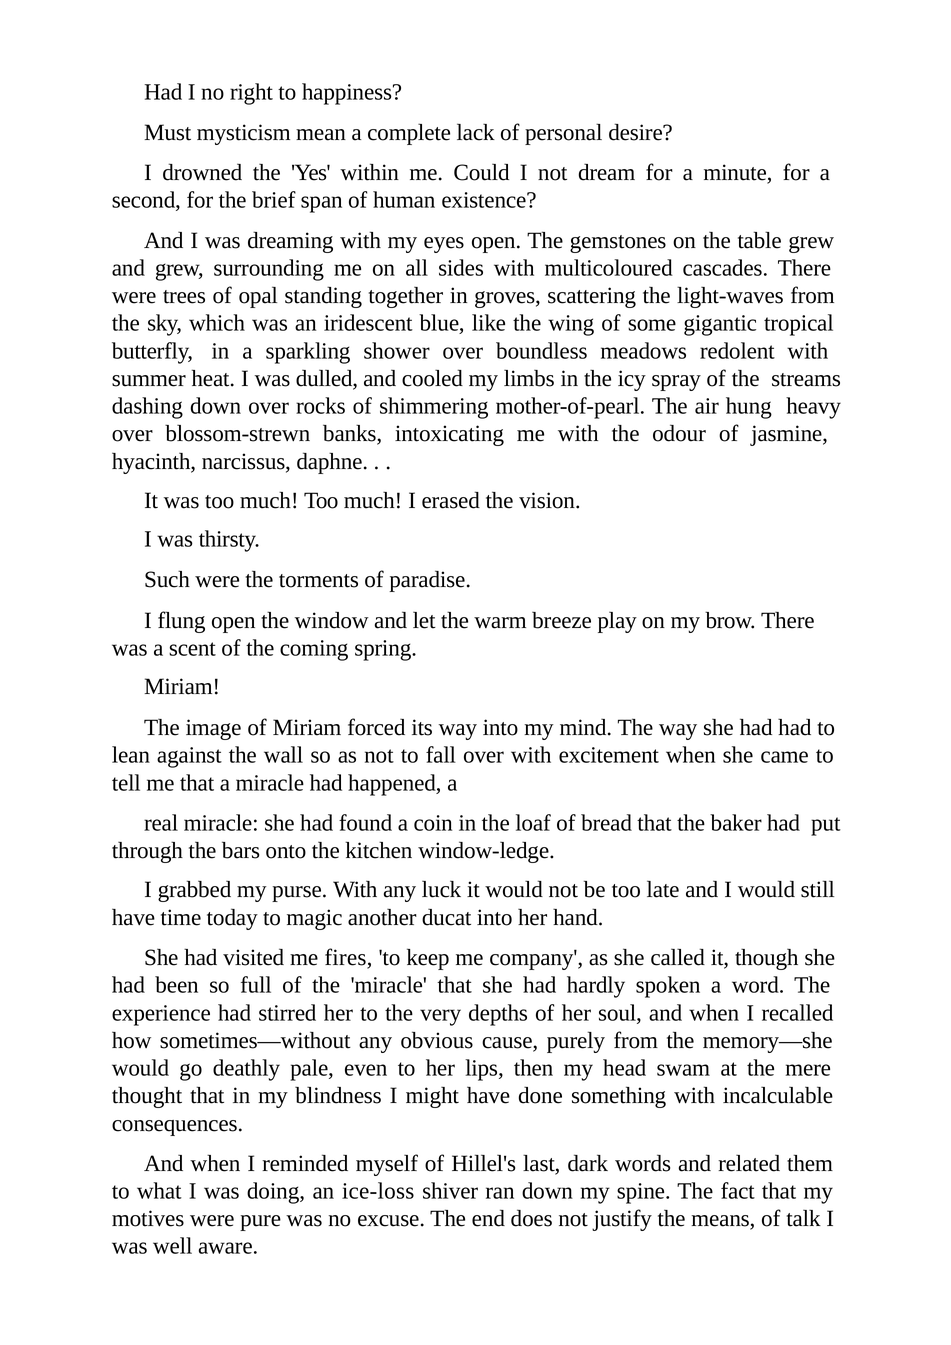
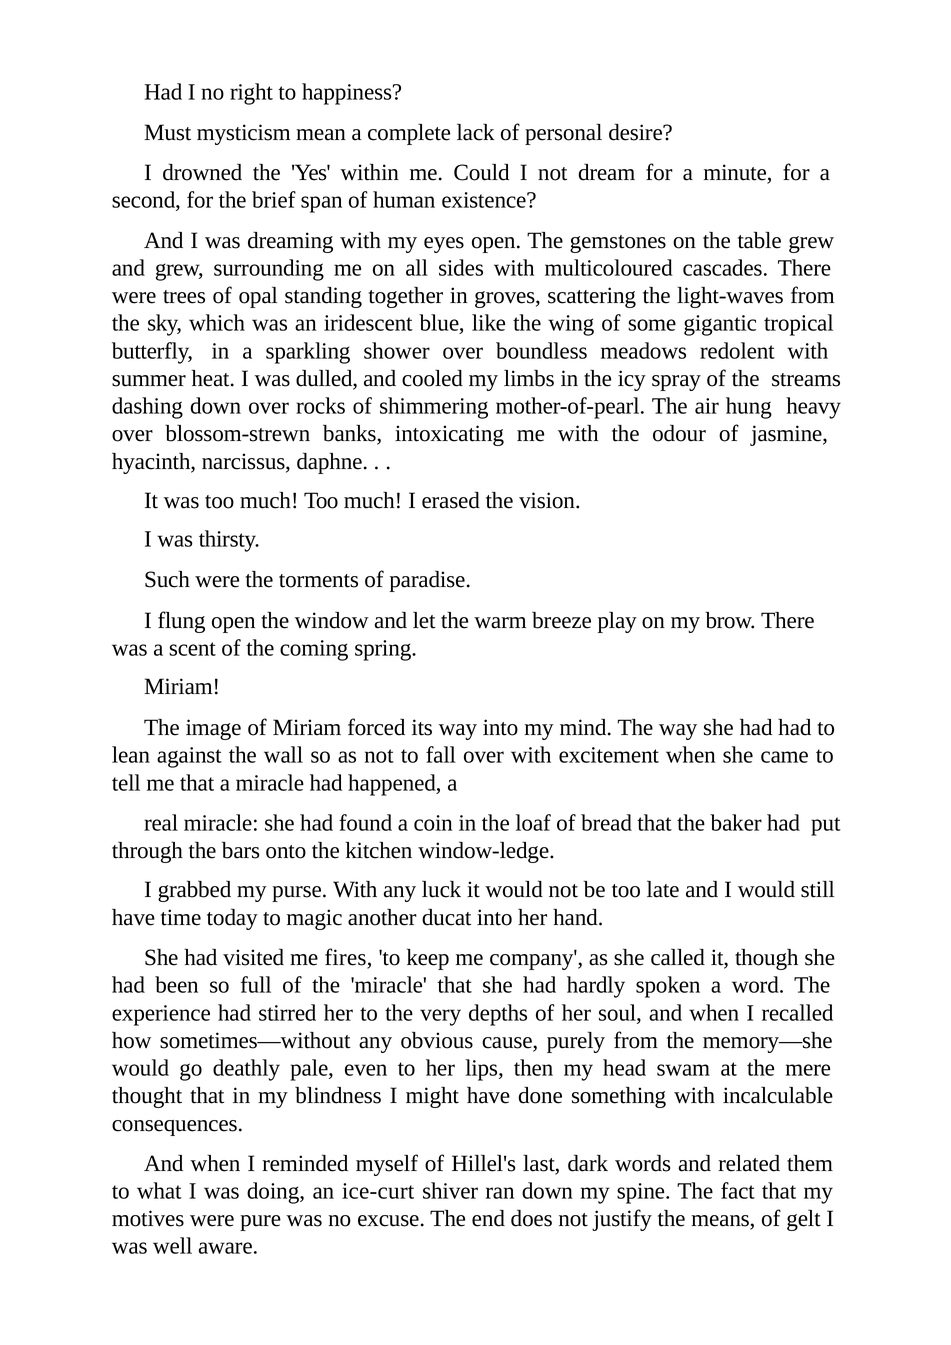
ice-loss: ice-loss -> ice-curt (378, 1192)
talk: talk -> gelt (803, 1219)
